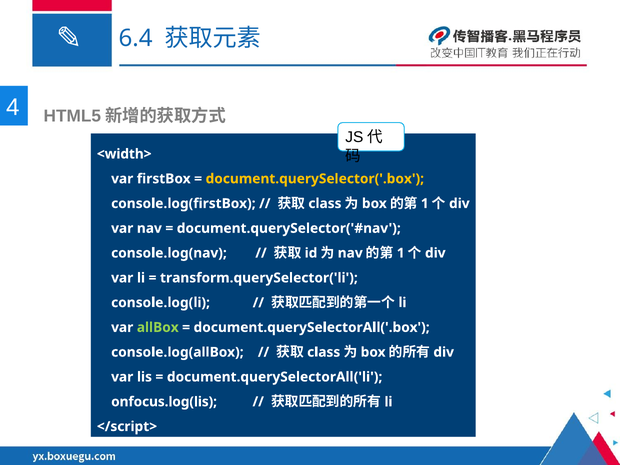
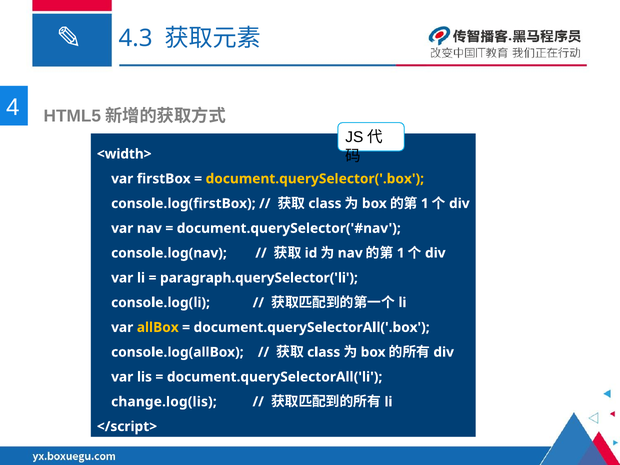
6.4: 6.4 -> 4.3 (136, 38)
transform.querySelector('li: transform.querySelector('li -> paragraph.querySelector('li (259, 278)
allBox colour: light green -> yellow (158, 327)
onfocus.log(lis: onfocus.log(lis -> change.log(lis (164, 402)
